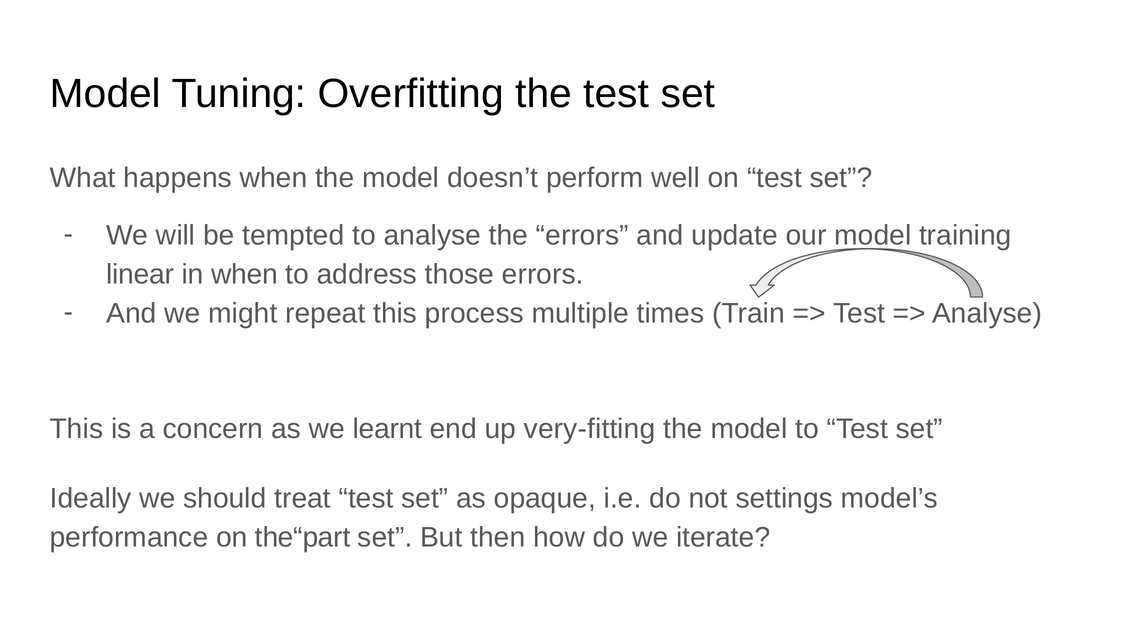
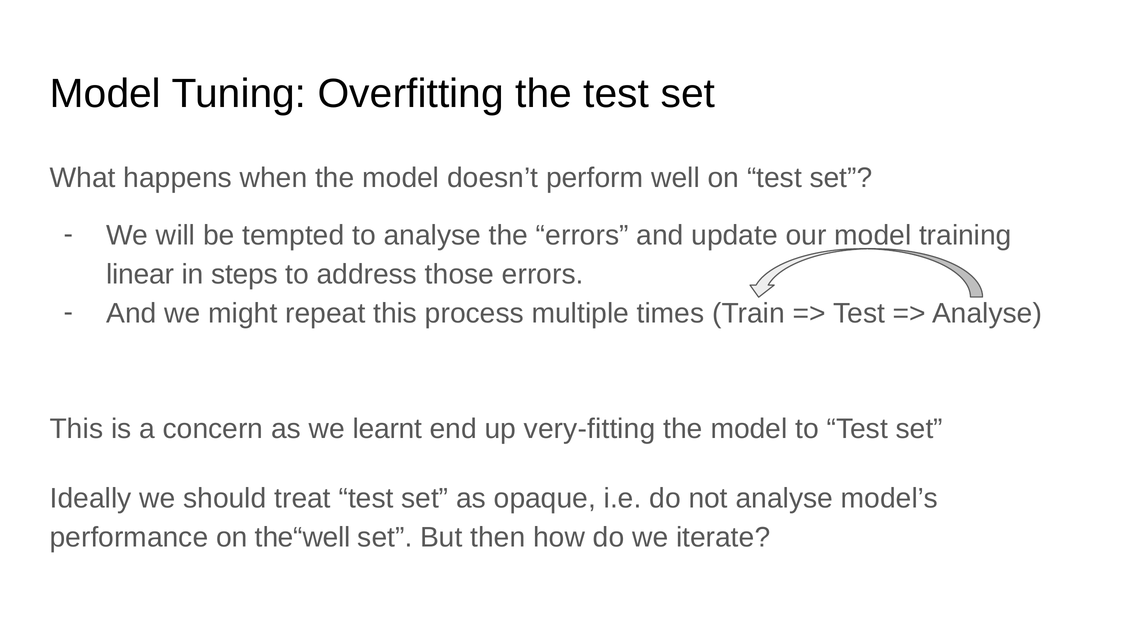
in when: when -> steps (245, 275)
not settings: settings -> analyse (784, 499)
the“part: the“part -> the“well (303, 538)
